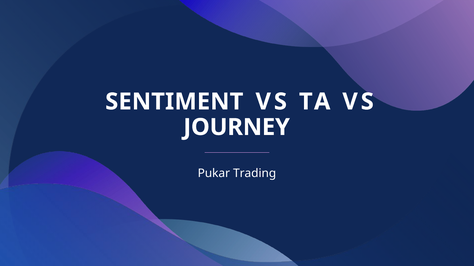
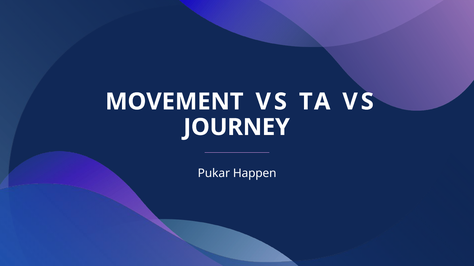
SENTIMENT: SENTIMENT -> MOVEMENT (174, 102)
Trading: Trading -> Happen (255, 174)
